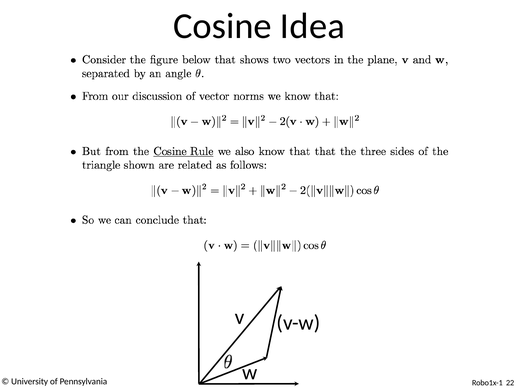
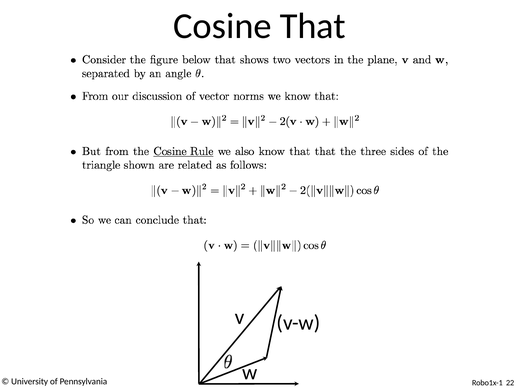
Idea: Idea -> That (313, 26)
